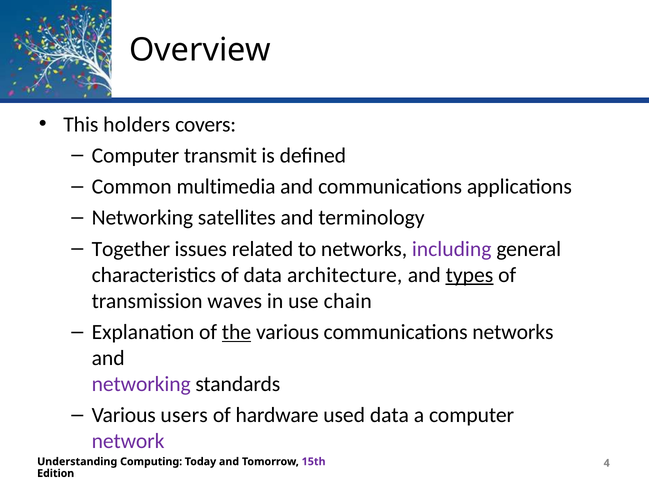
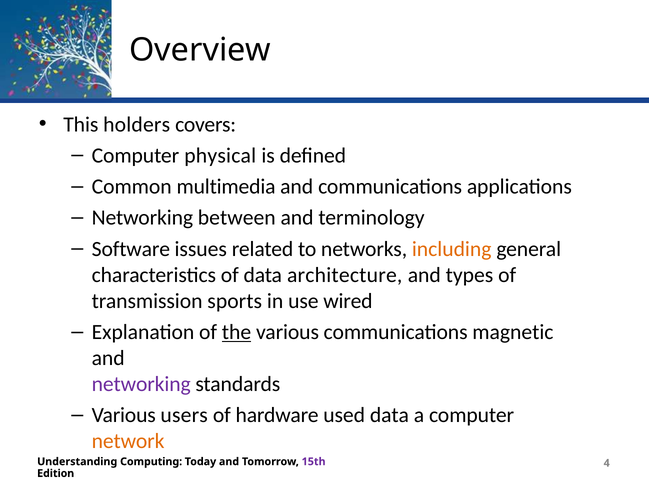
transmit: transmit -> physical (220, 155)
satellites: satellites -> between (237, 218)
Together: Together -> Software (131, 249)
including colour: purple -> orange (452, 249)
types underline: present -> none (469, 275)
waves: waves -> sports (235, 301)
chain: chain -> wired (348, 301)
communications networks: networks -> magnetic (513, 332)
network colour: purple -> orange (128, 441)
